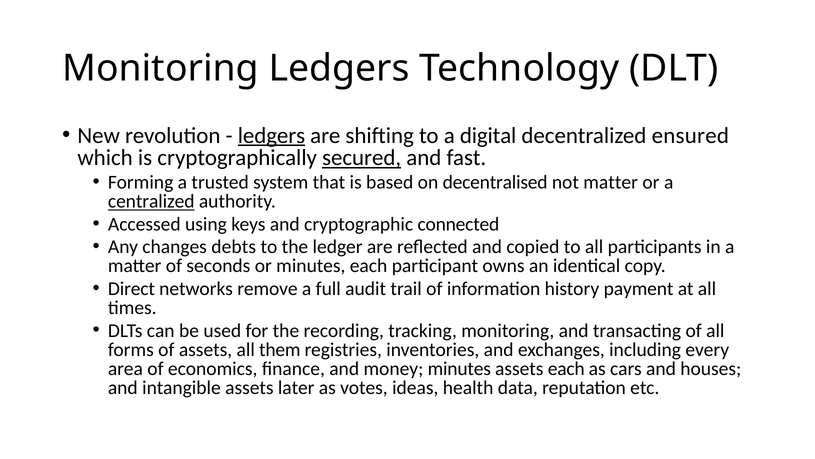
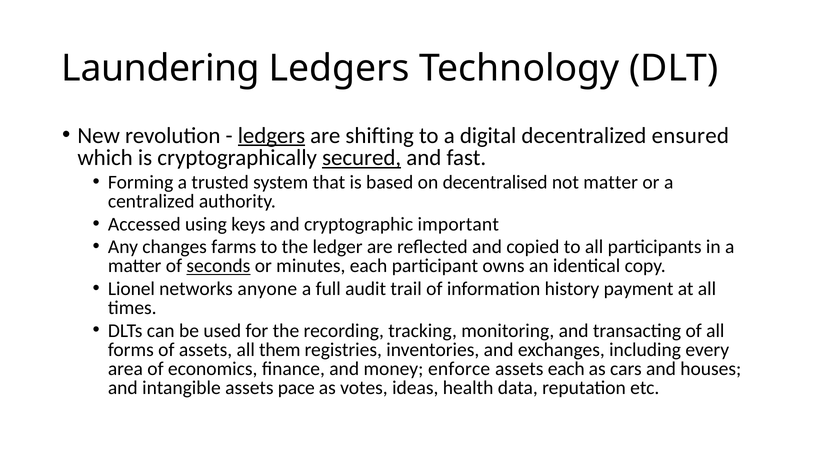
Monitoring: Monitoring -> Laundering (161, 68)
centralized underline: present -> none (151, 201)
connected: connected -> important (458, 224)
debts: debts -> farms (234, 247)
seconds underline: none -> present (218, 266)
Direct: Direct -> Lionel (131, 288)
remove: remove -> anyone (267, 288)
money minutes: minutes -> enforce (459, 368)
later: later -> pace (296, 387)
